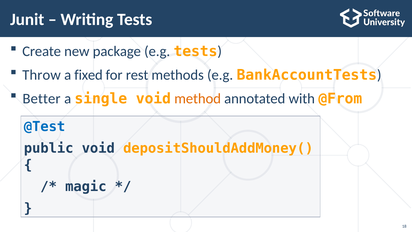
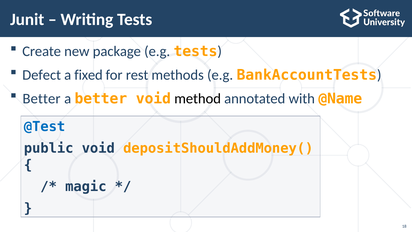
Throw: Throw -> Defect (42, 75)
a single: single -> better (101, 98)
method colour: orange -> black (198, 98)
@From: @From -> @Name (340, 98)
